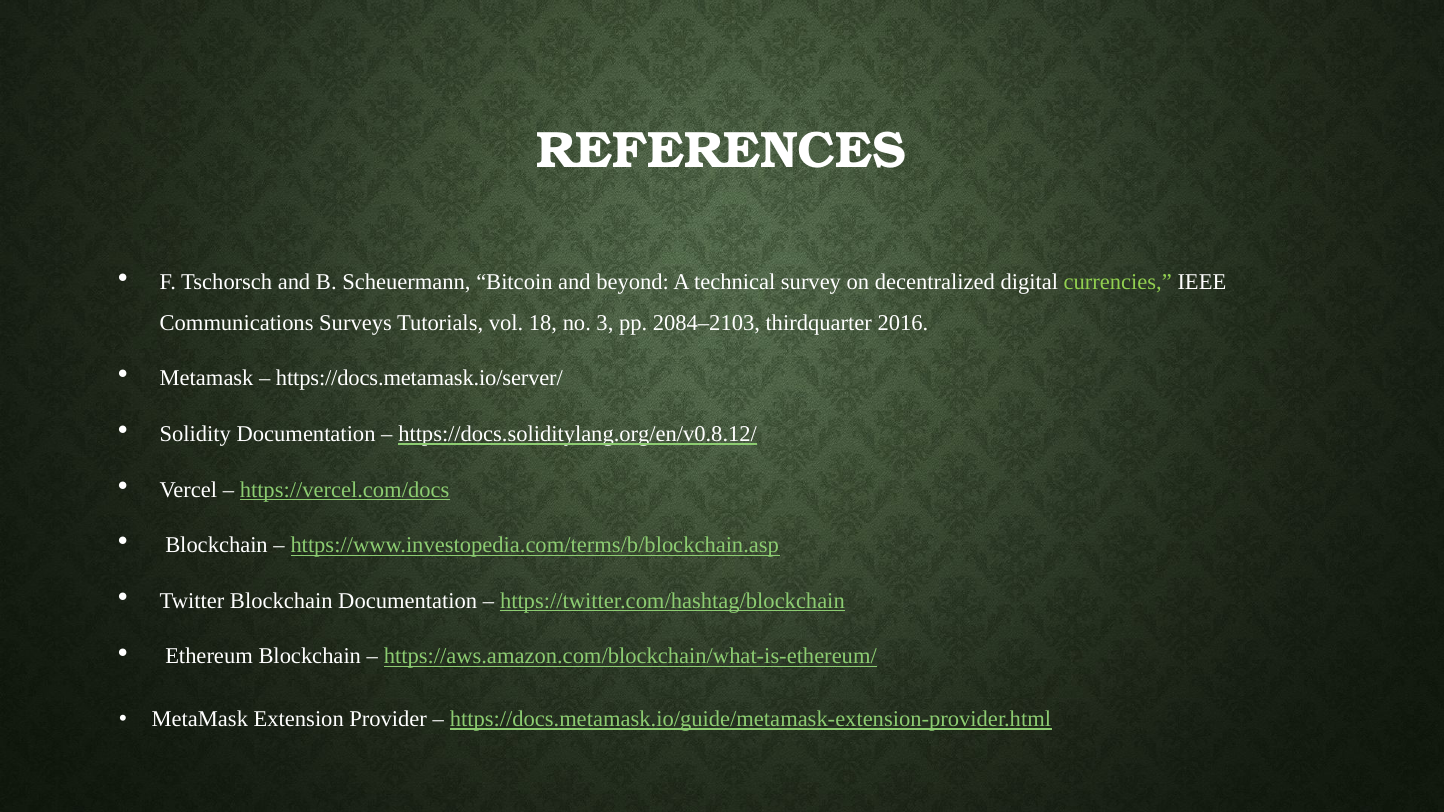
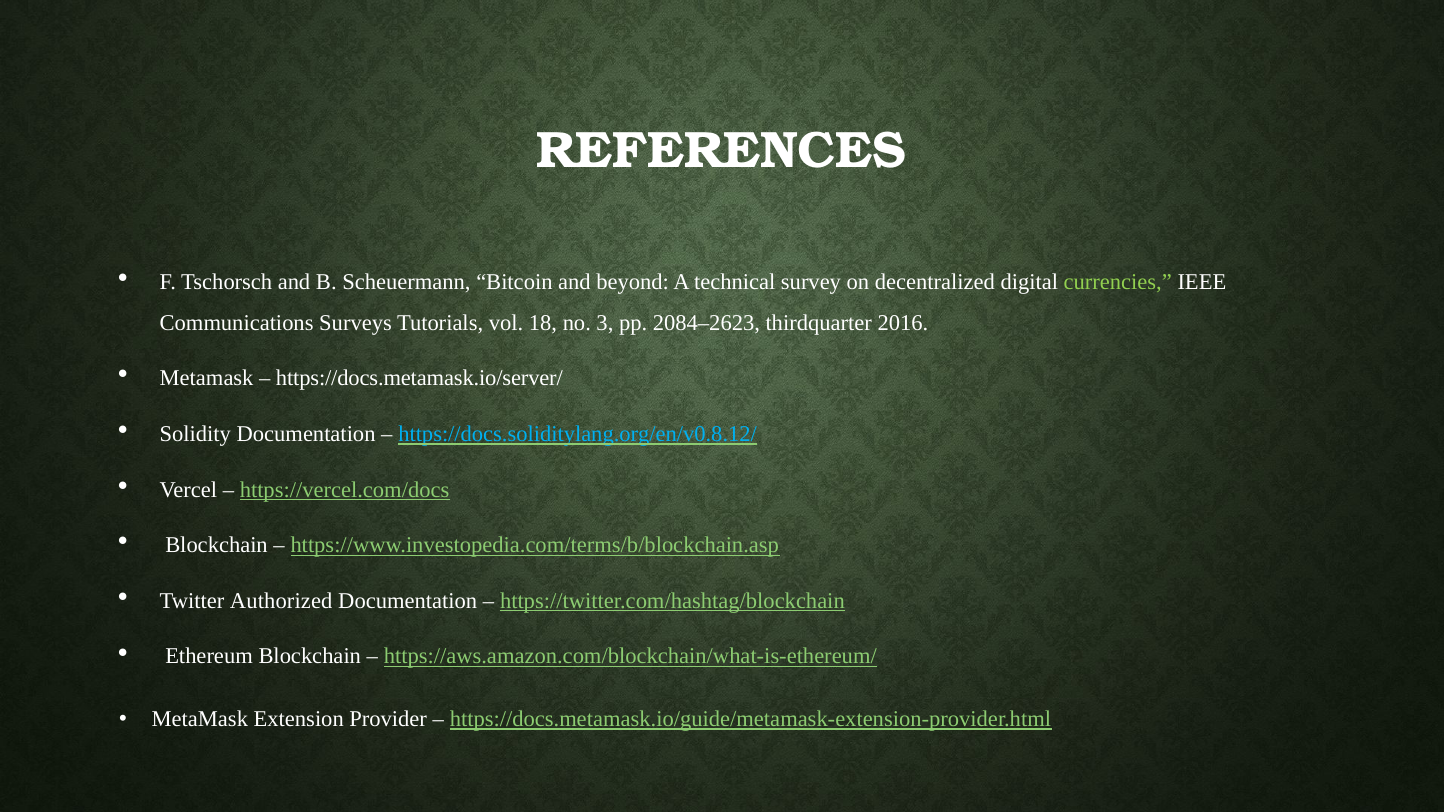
2084–2103: 2084–2103 -> 2084–2623 (706, 323)
https://docs.soliditylang.org/en/v0.8.12/ colour: white -> light blue (578, 434)
Twitter Blockchain: Blockchain -> Authorized (281, 601)
